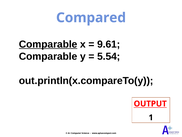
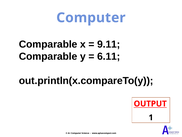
Compared: Compared -> Computer (91, 18)
Comparable underline: present -> none (48, 44)
9.61: 9.61 -> 9.11 (109, 44)
5.54: 5.54 -> 6.11 (109, 56)
